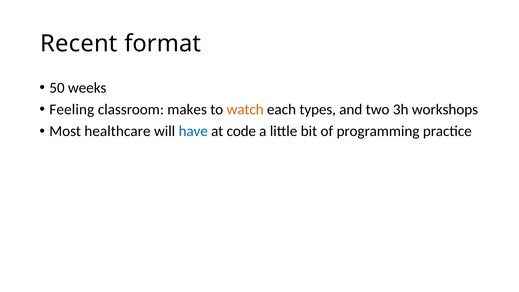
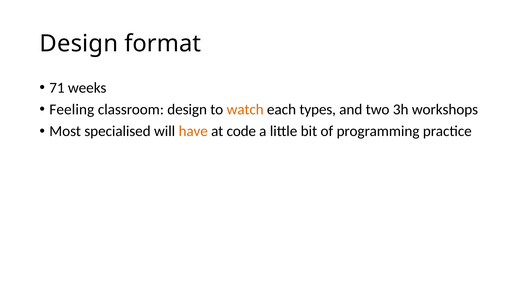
Recent: Recent -> Design (79, 44)
50: 50 -> 71 (57, 88)
classroom makes: makes -> design (187, 110)
healthcare: healthcare -> specialised (118, 131)
have colour: blue -> orange (193, 131)
